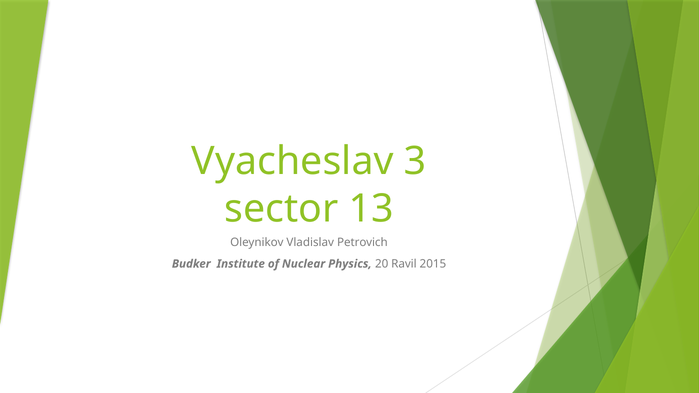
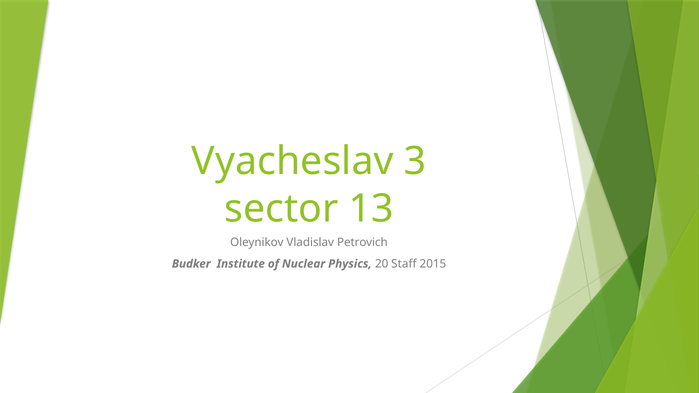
Ravil: Ravil -> Staff (404, 264)
